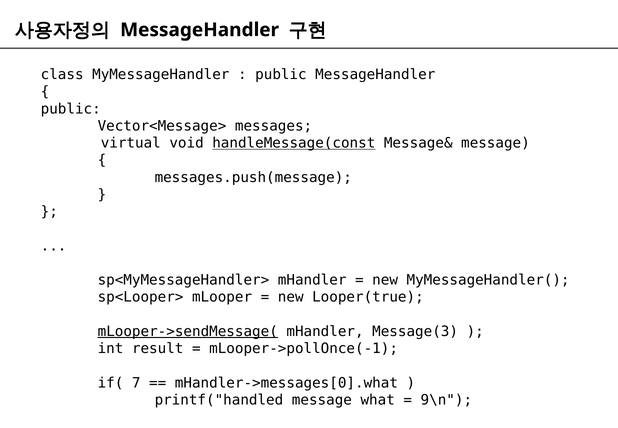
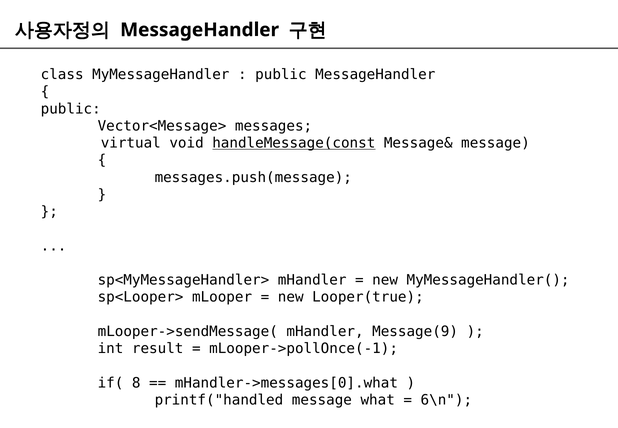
mLooper->sendMessage( underline: present -> none (188, 331)
Message(3: Message(3 -> Message(9 (415, 331)
7: 7 -> 8 (136, 383)
9\n: 9\n -> 6\n (446, 400)
